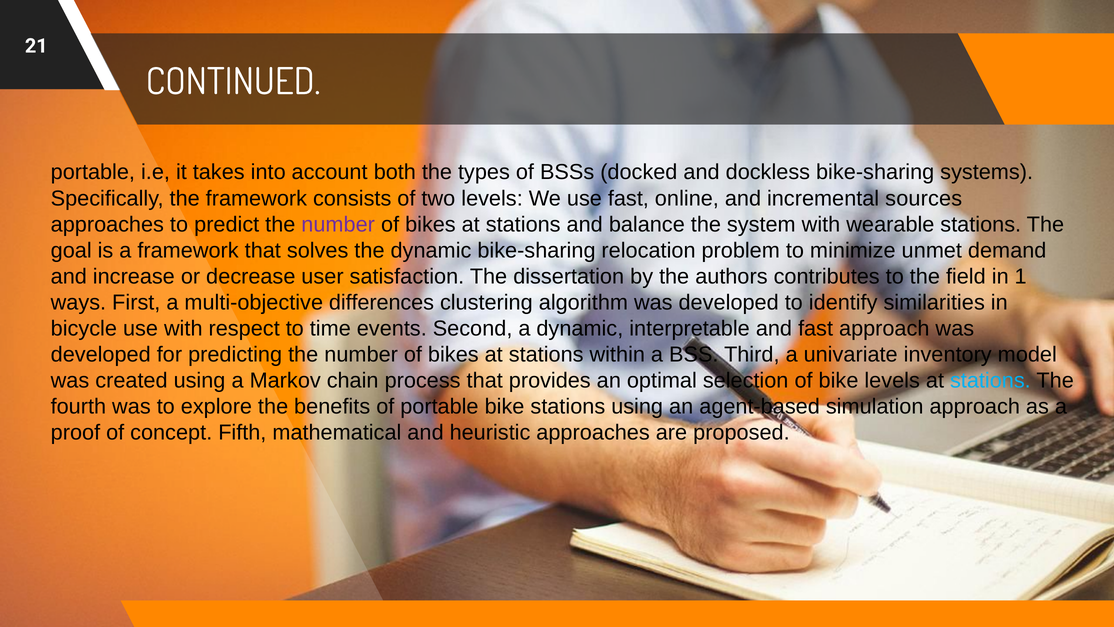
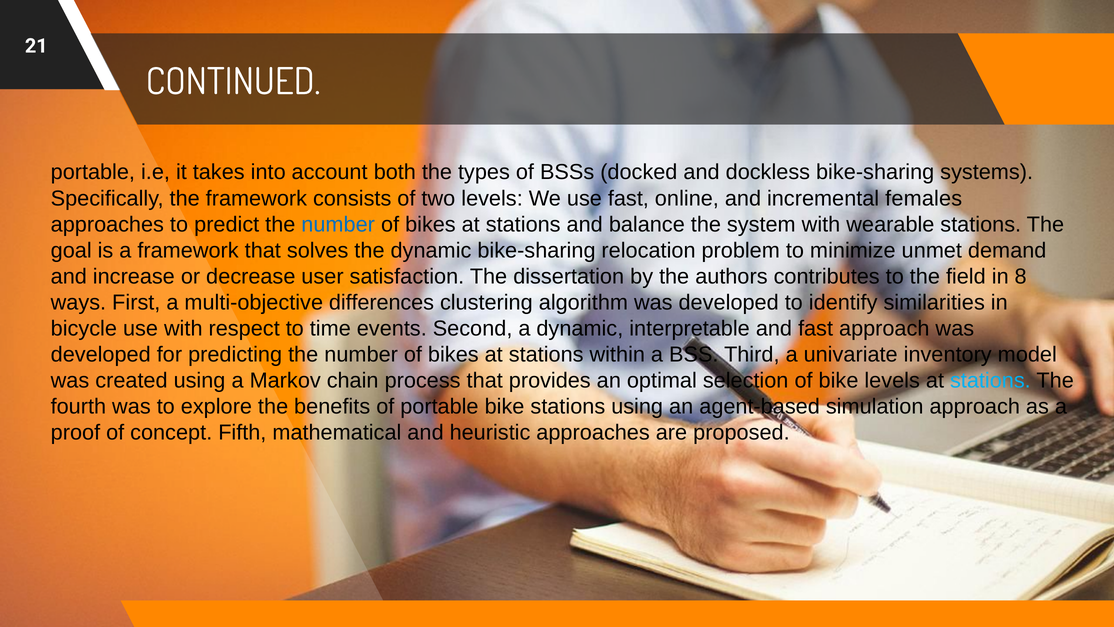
sources: sources -> females (924, 198)
number colour: purple -> blue (338, 224)
1: 1 -> 8 (1021, 276)
